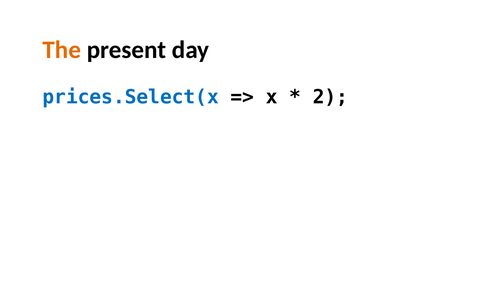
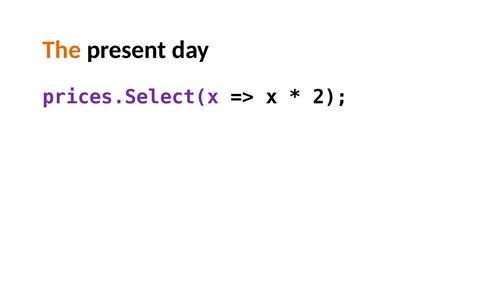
prices.Select(x colour: blue -> purple (131, 97)
